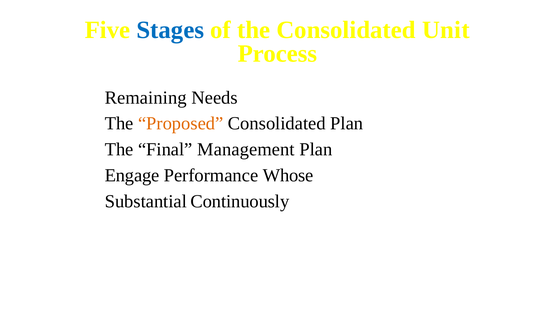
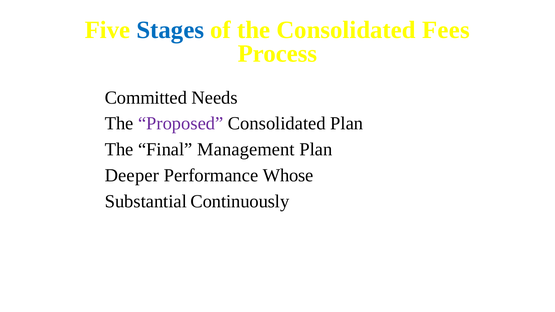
Unit: Unit -> Fees (446, 30)
Remaining: Remaining -> Committed (146, 98)
Proposed colour: orange -> purple (181, 124)
Engage: Engage -> Deeper (132, 175)
